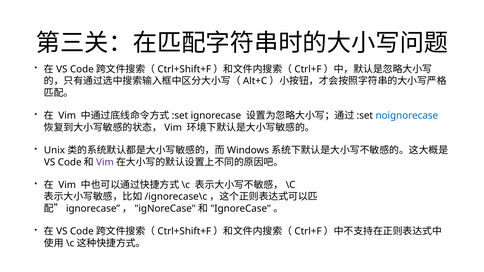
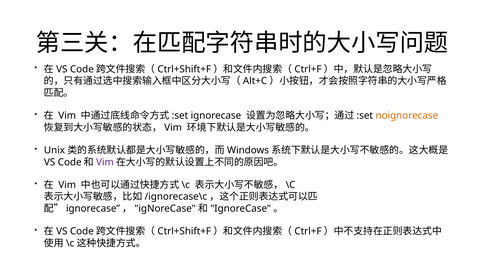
noignorecase colour: blue -> orange (407, 116)
